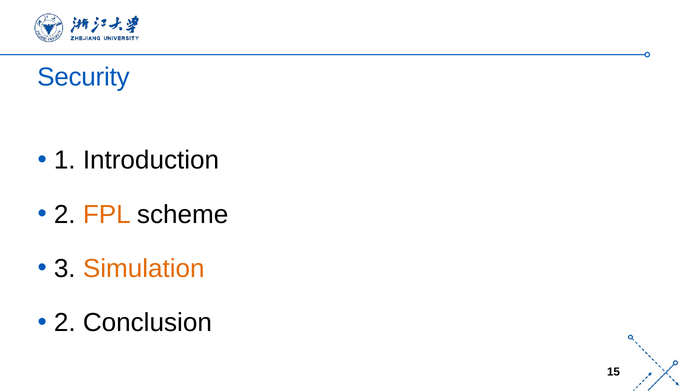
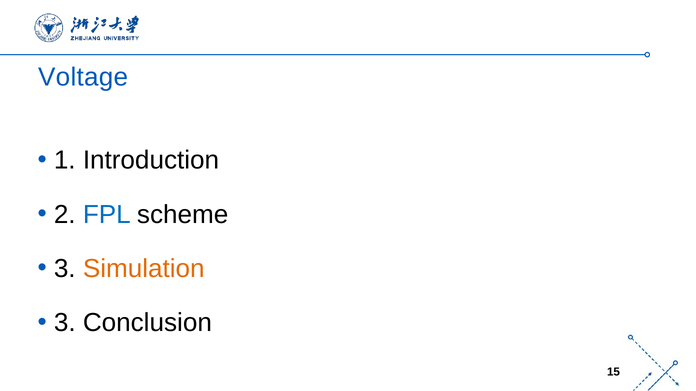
Security: Security -> Voltage (83, 77)
FPL colour: orange -> blue (107, 215)
2: 2 -> 3 (65, 323)
